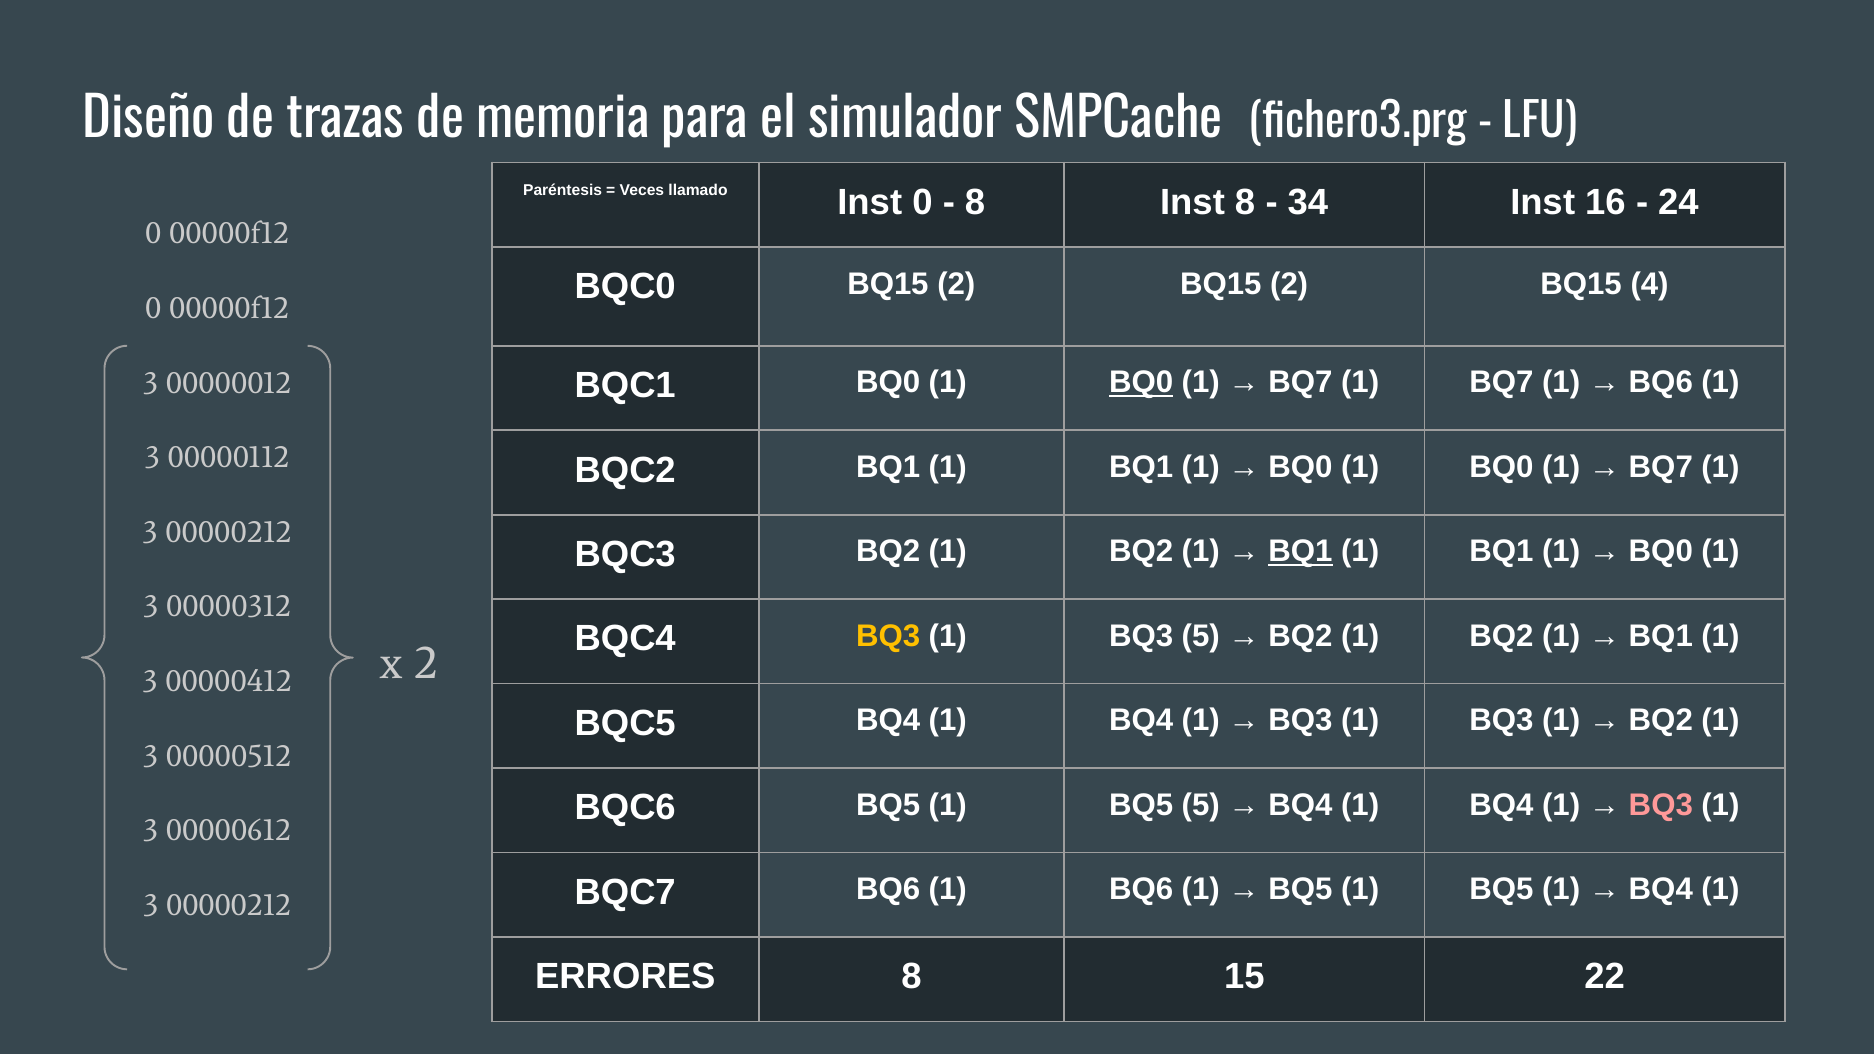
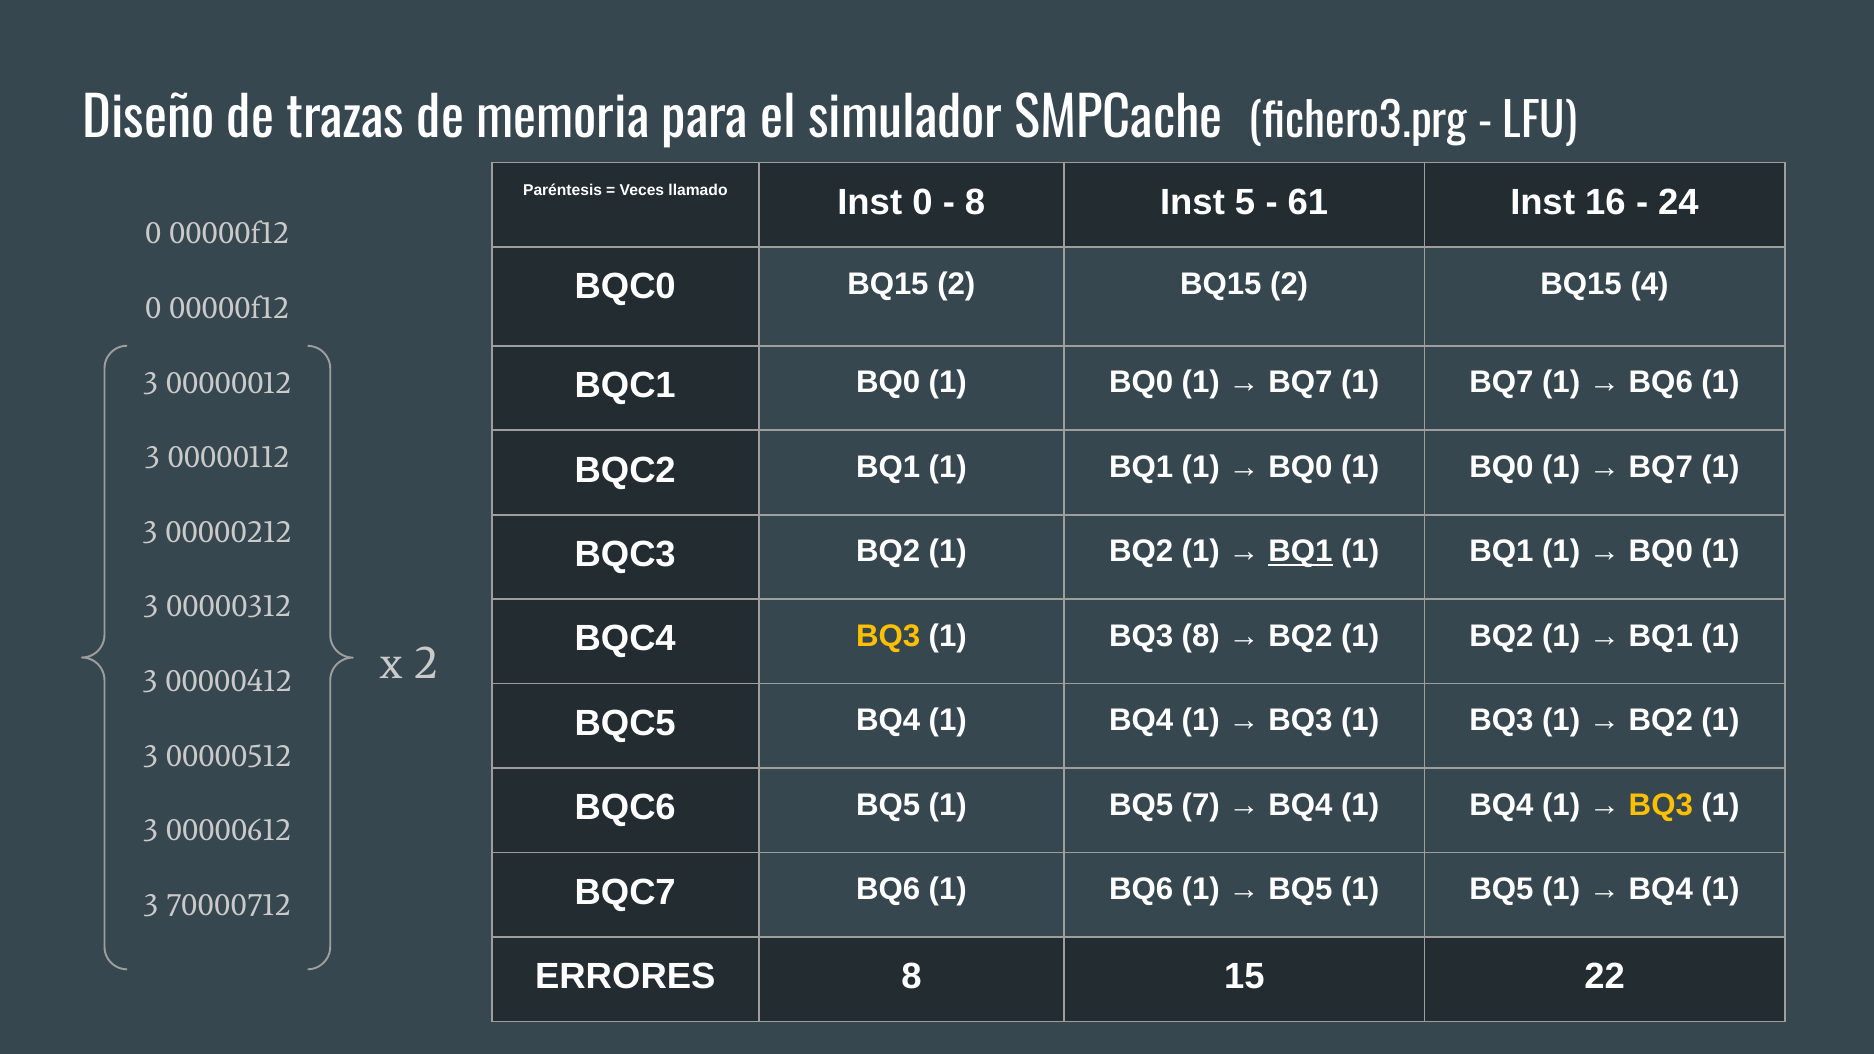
Inst 8: 8 -> 5 (1245, 202)
34: 34 -> 61 (1308, 202)
BQ0 underline: present -> none (1141, 383)
BQ3 5: 5 -> 8 (1201, 636)
BQ5 5: 5 -> 7 (1201, 805)
BQ3 colour: pink -> yellow (1661, 805)
00000212: 00000212 -> 70000712 (229, 905)
